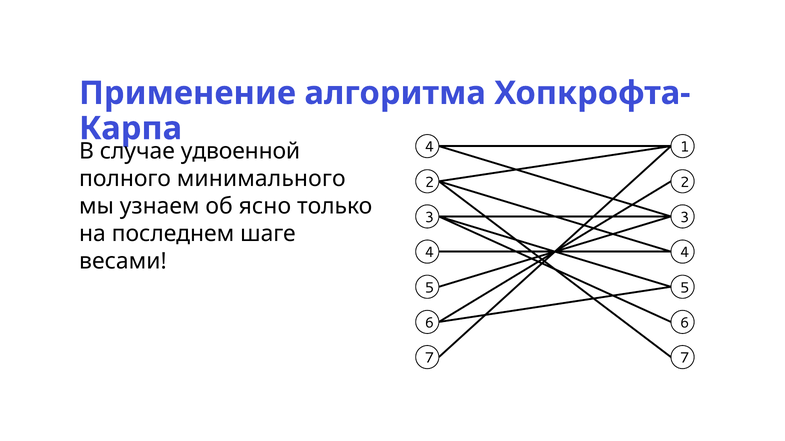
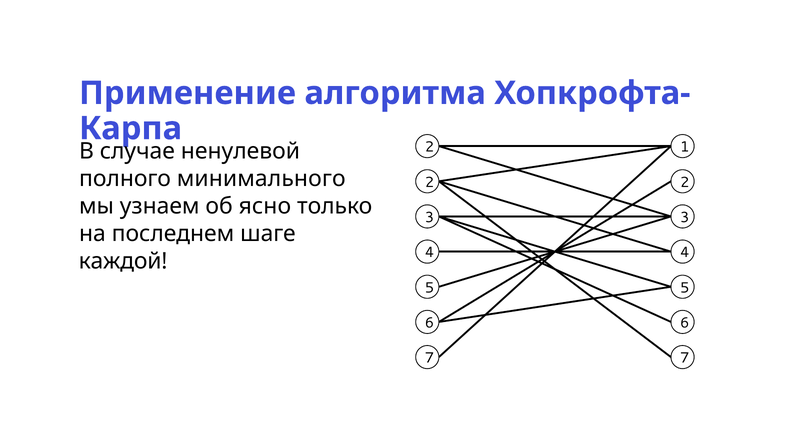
4: 4 -> 2 (430, 147)
удвоенной: удвоенной -> ненулевой (240, 151)
весами: весами -> каждой (123, 261)
